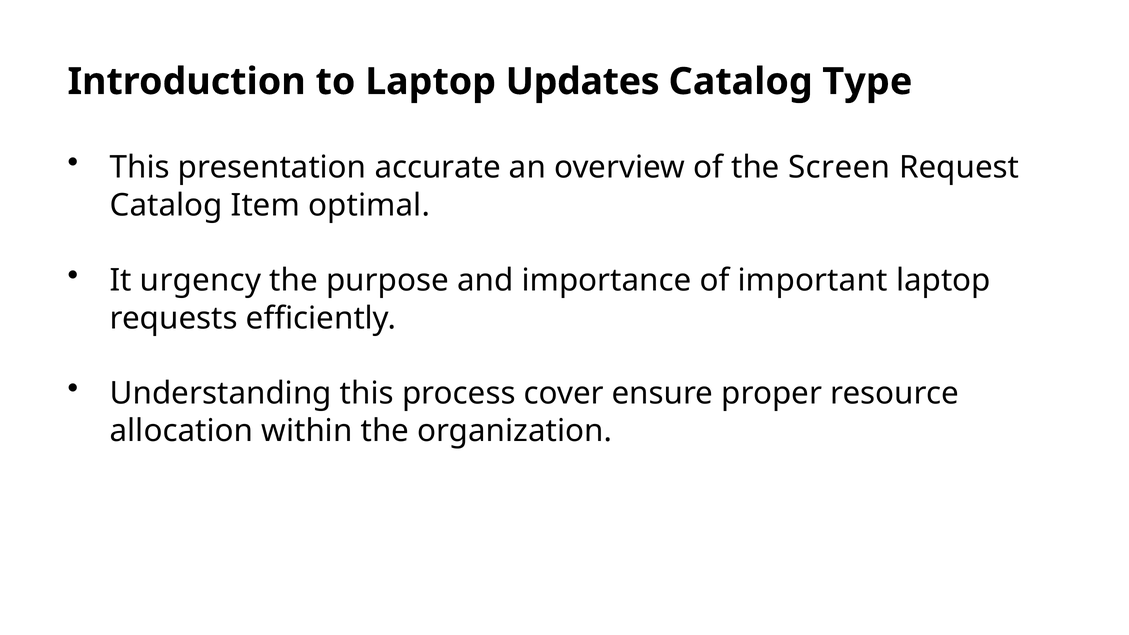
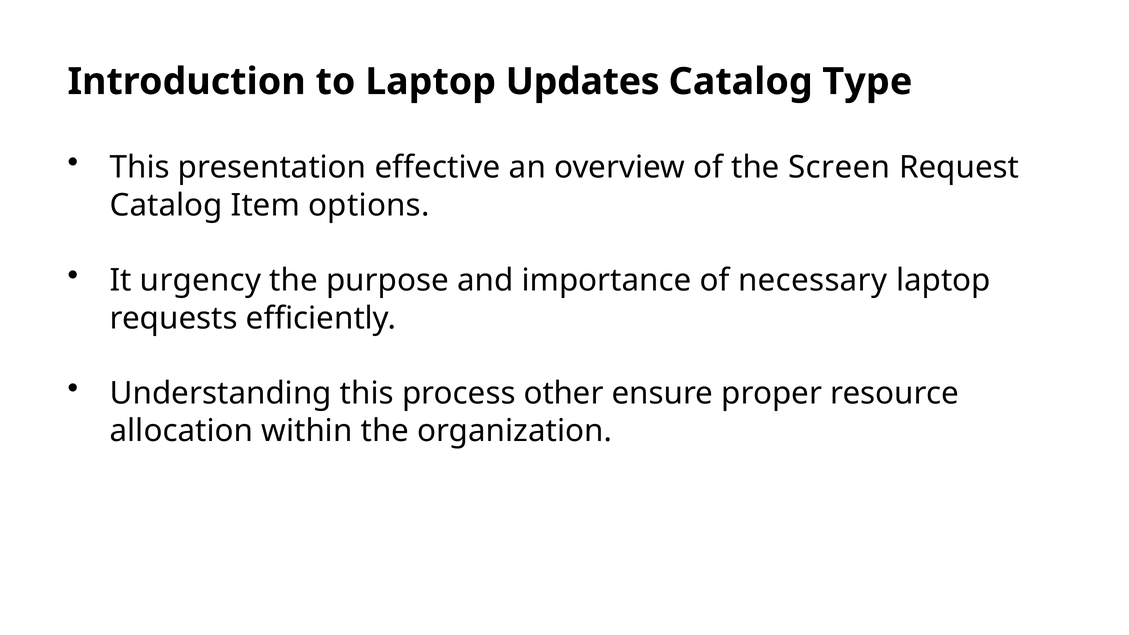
accurate: accurate -> effective (438, 168)
optimal: optimal -> options (369, 205)
important: important -> necessary (813, 281)
cover: cover -> other (564, 394)
